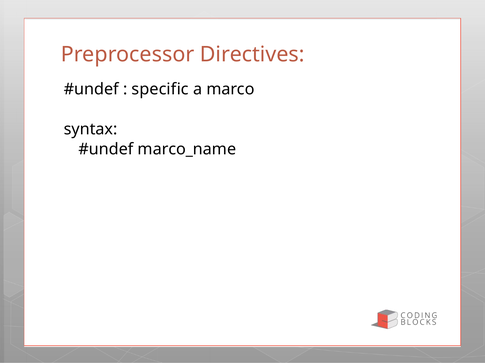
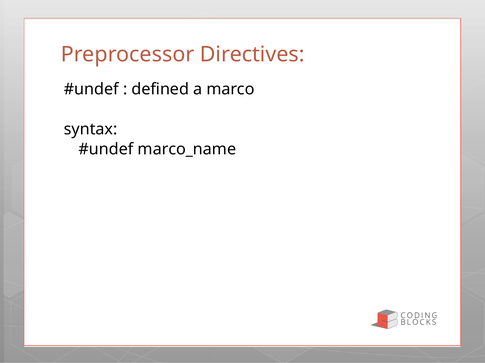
specific: specific -> defined (160, 89)
